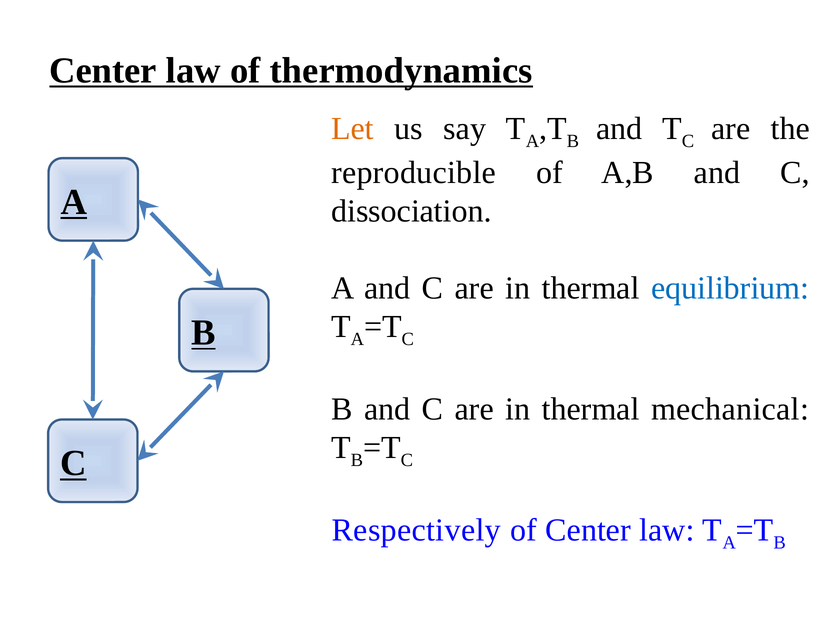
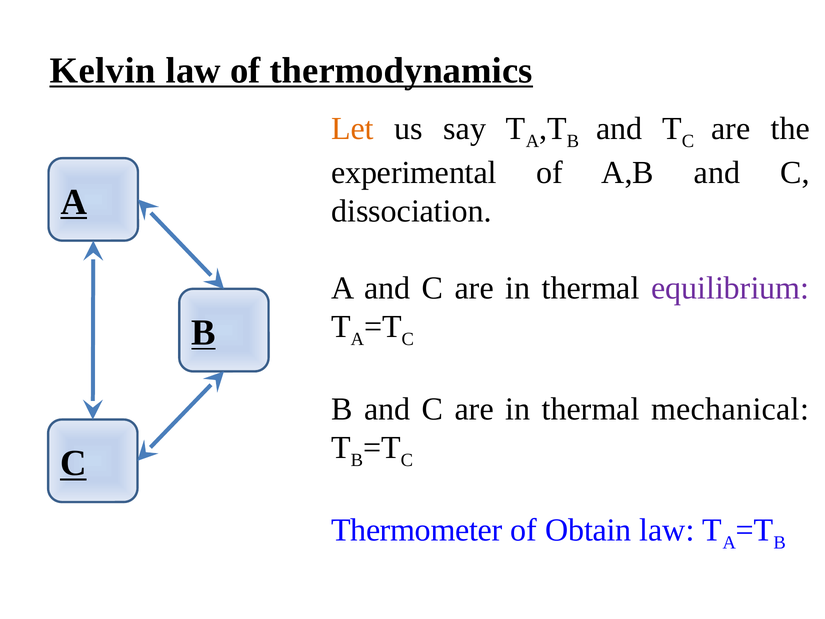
Center: Center -> Kelvin (103, 71)
reproducible: reproducible -> experimental (414, 173)
equilibrium colour: blue -> purple (730, 288)
Respectively: Respectively -> Thermometer (417, 530)
of Center: Center -> Obtain (588, 530)
